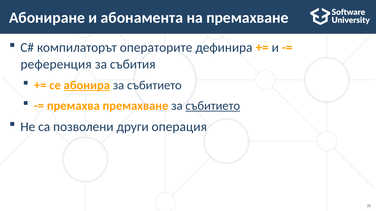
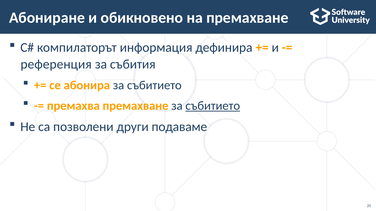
абонамента: абонамента -> обикновено (142, 18)
операторите: операторите -> информация (156, 48)
абонира underline: present -> none (87, 85)
операция: операция -> подаваме (179, 127)
